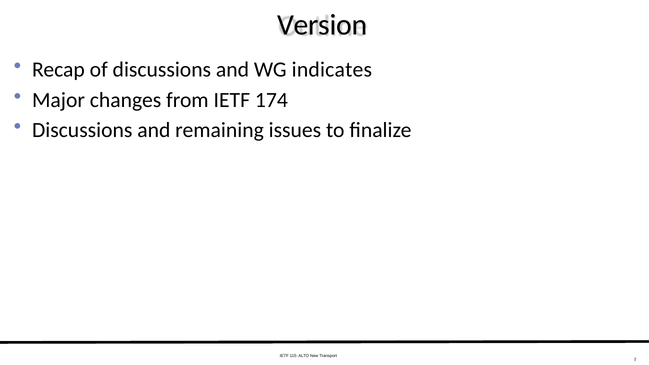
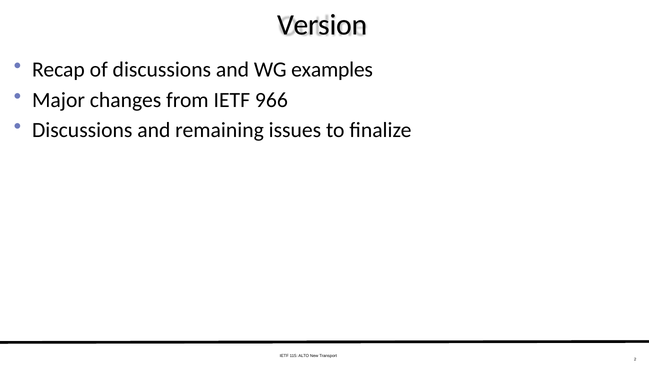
indicates: indicates -> examples (332, 70)
174: 174 -> 966 (271, 100)
